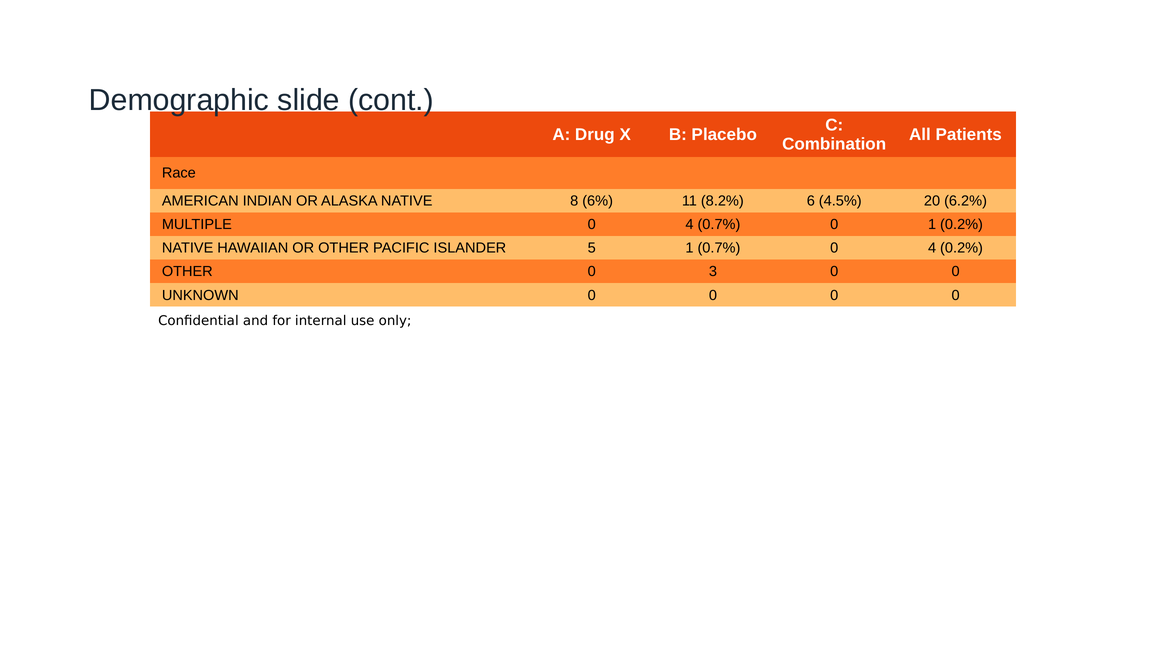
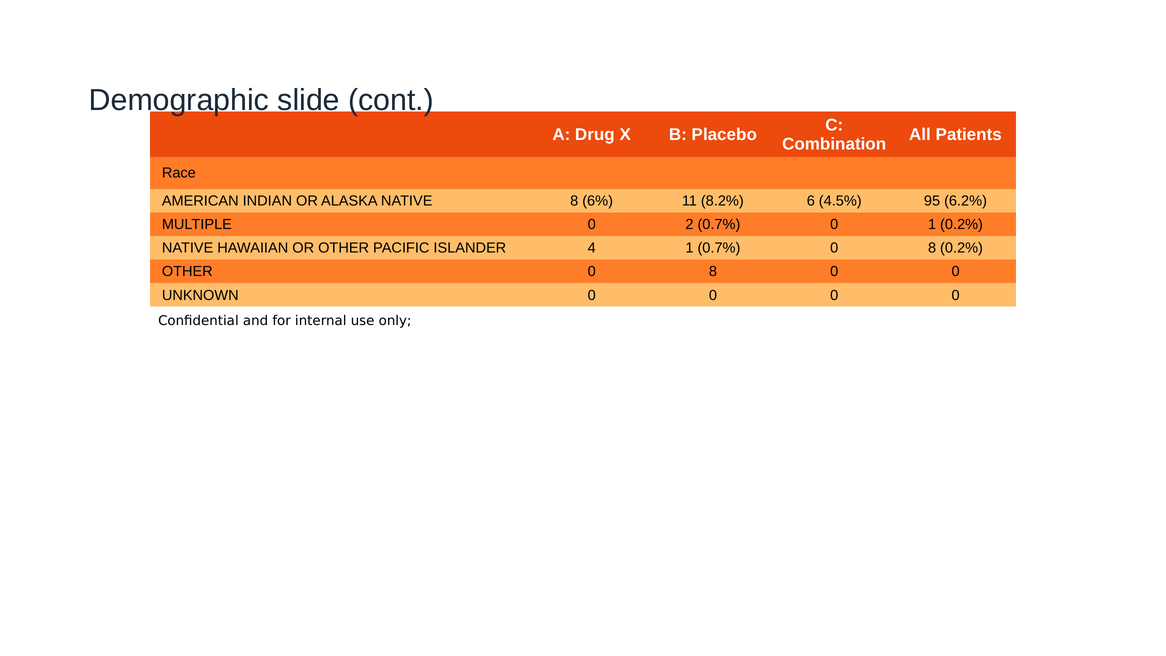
20: 20 -> 95 (932, 201)
MULTIPLE 0 4: 4 -> 2 (690, 224)
5: 5 -> 4 (592, 248)
0.7% 0 4: 4 -> 8 (932, 248)
OTHER 0 3: 3 -> 8 (713, 272)
